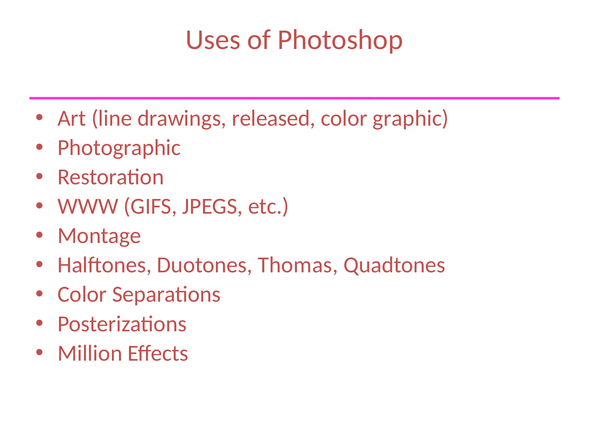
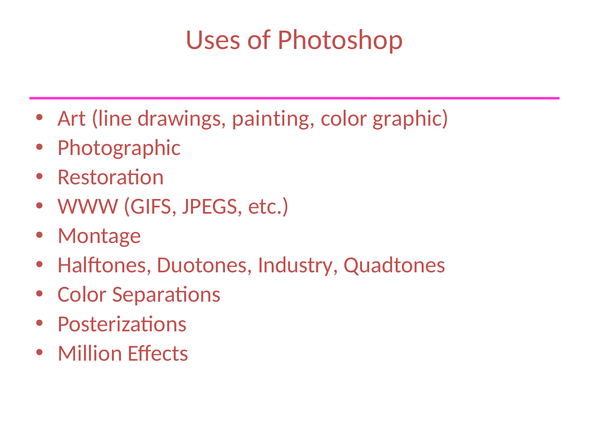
released: released -> painting (274, 118)
Thomas: Thomas -> Industry (298, 265)
